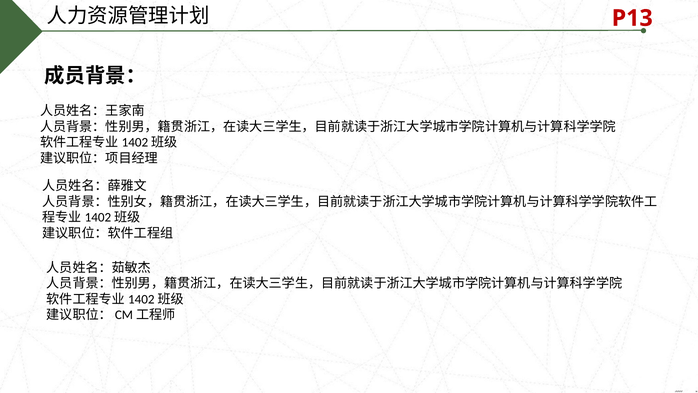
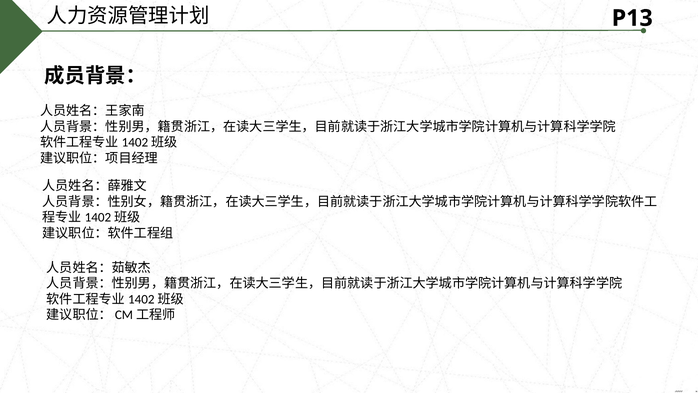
P13 colour: red -> black (632, 18)
